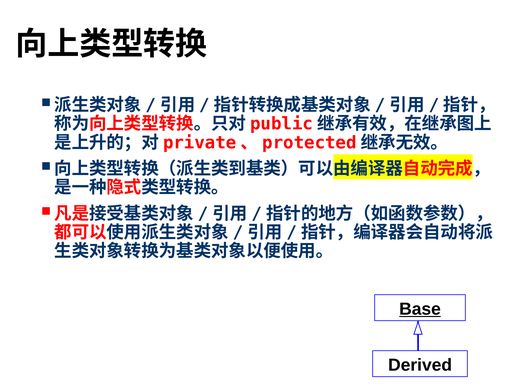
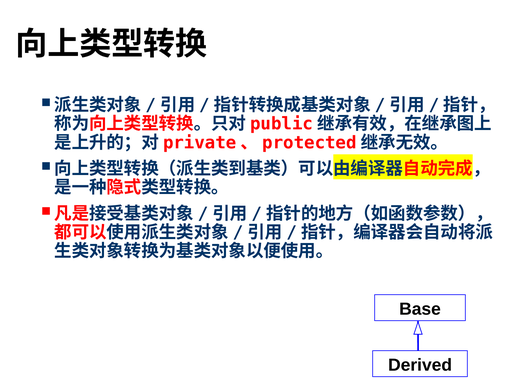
Base underline: present -> none (420, 309)
